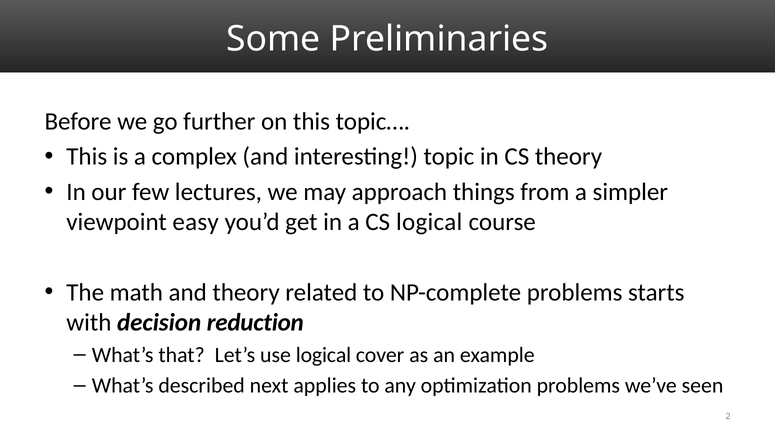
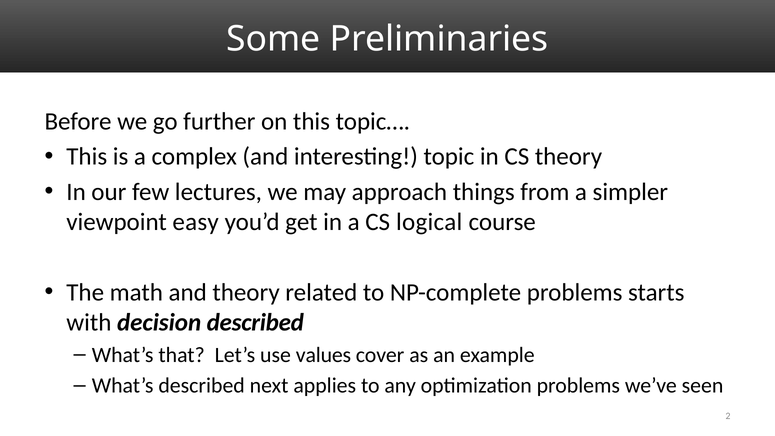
decision reduction: reduction -> described (255, 322)
use logical: logical -> values (323, 355)
